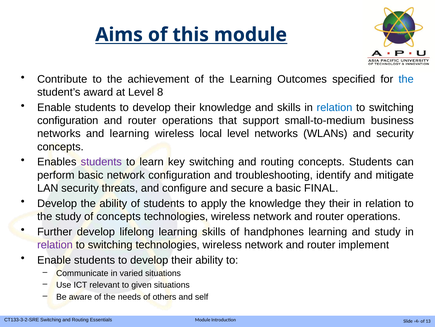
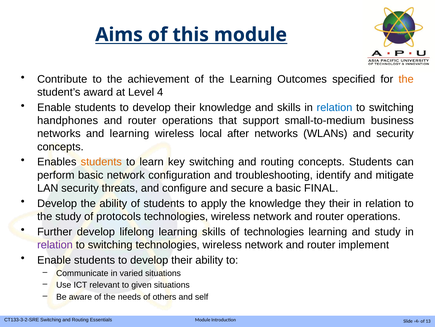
the colour: blue -> orange (406, 79)
8: 8 -> 4 (160, 92)
configuration: configuration -> handphones (68, 120)
local level: level -> after (238, 133)
students colour: purple -> orange (101, 162)
of concepts: concepts -> protocols (119, 216)
of handphones: handphones -> technologies (274, 231)
